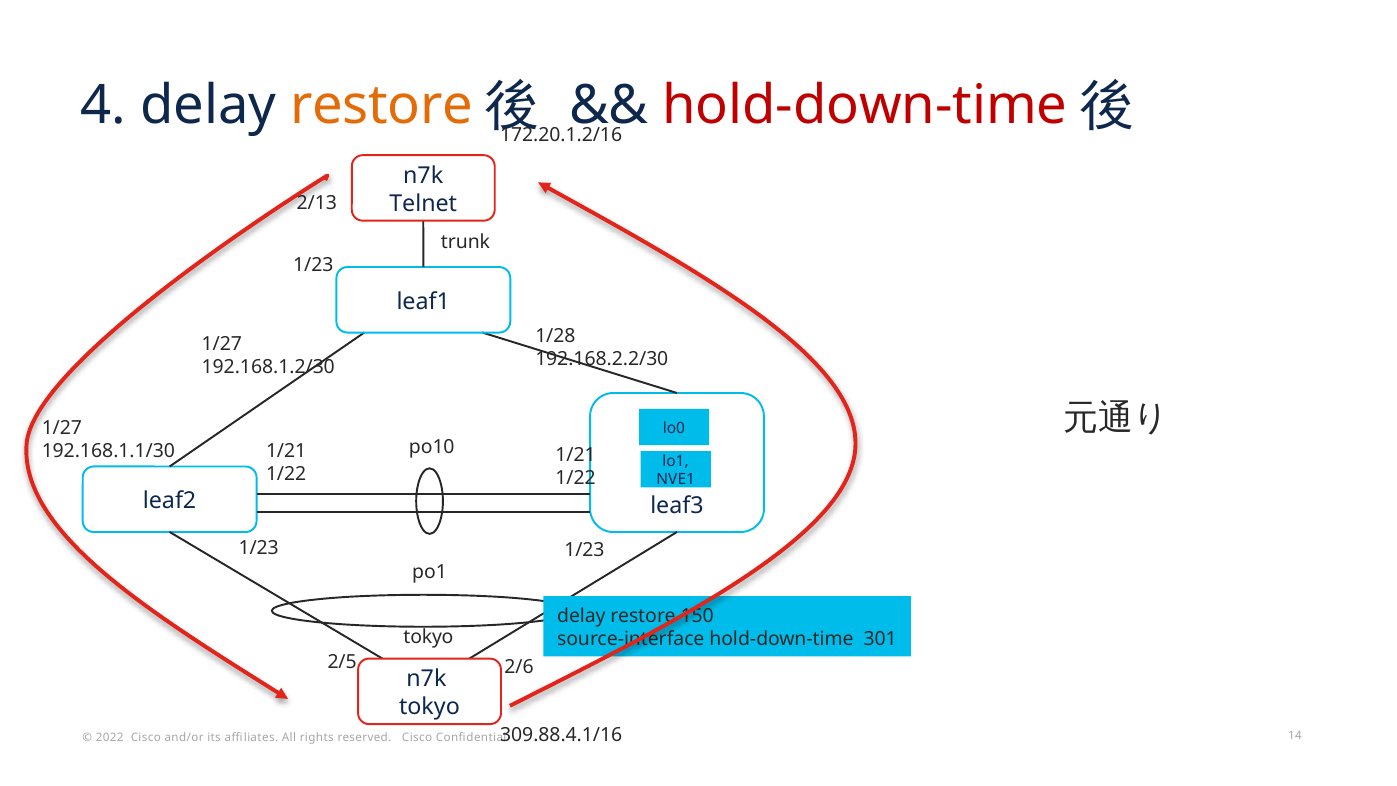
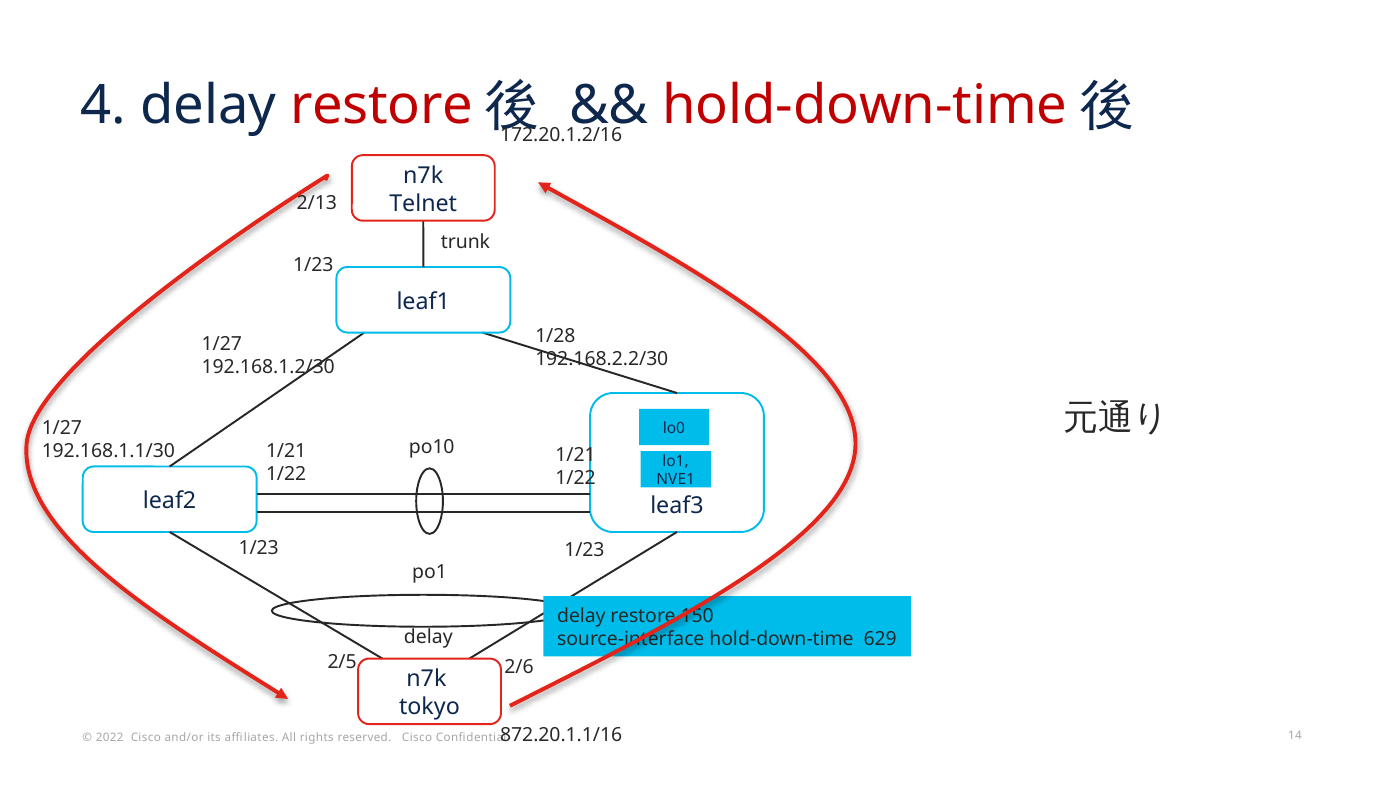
restore colour: orange -> red (382, 106)
tokyo: tokyo -> delay (428, 637)
301: 301 -> 629 (880, 639)
309.88.4.1/16: 309.88.4.1/16 -> 872.20.1.1/16 (561, 735)
